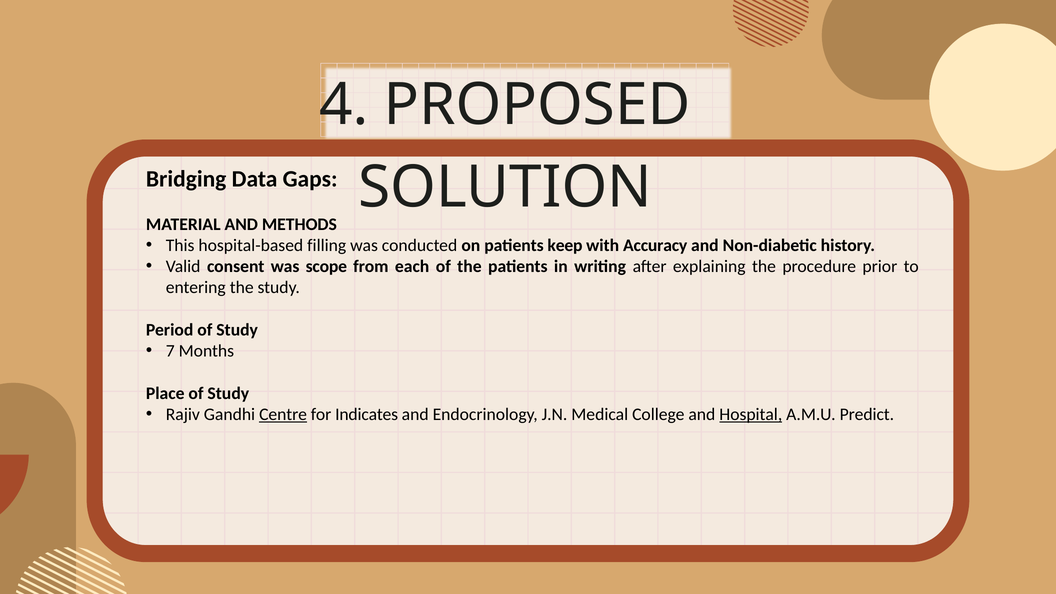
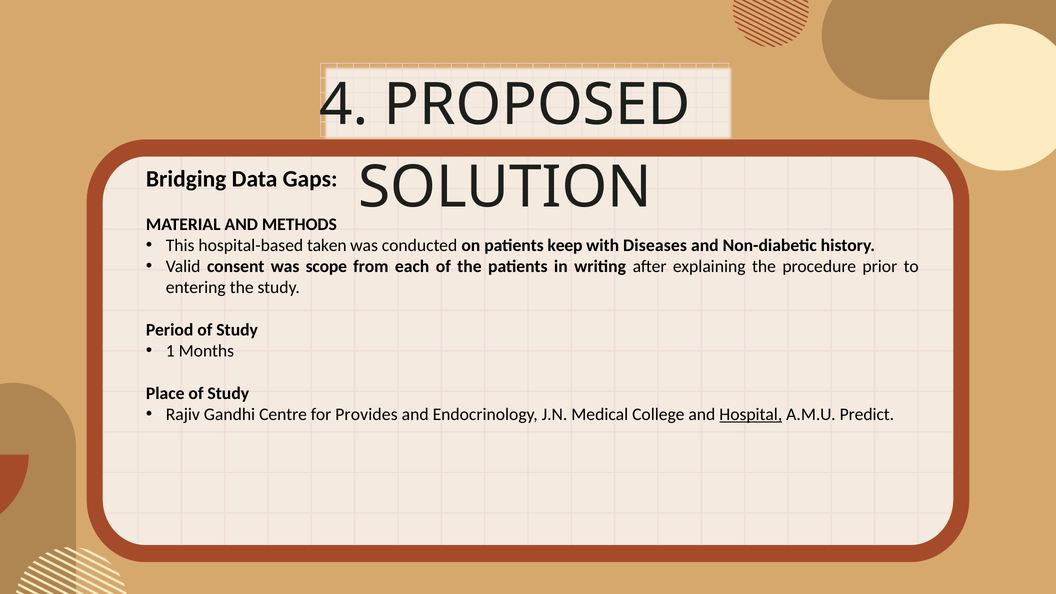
filling: filling -> taken (327, 245)
Accuracy: Accuracy -> Diseases (655, 245)
7: 7 -> 1 (170, 351)
Centre underline: present -> none (283, 414)
Indicates: Indicates -> Provides (366, 414)
